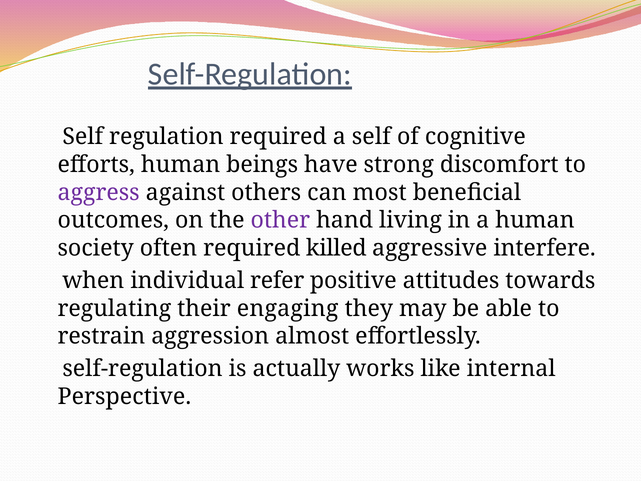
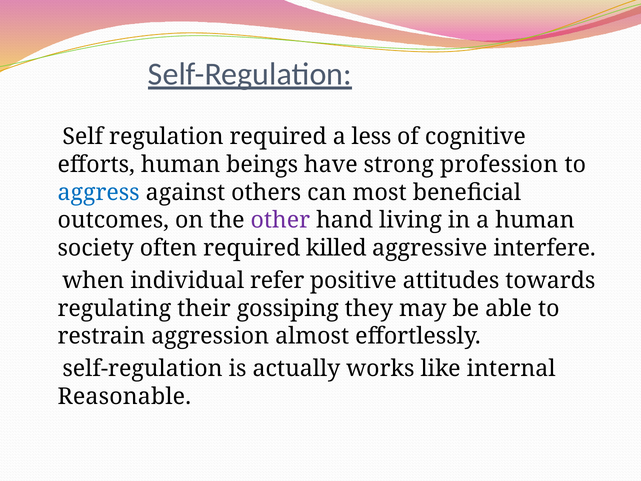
a self: self -> less (371, 137)
discomfort: discomfort -> profession (499, 164)
aggress colour: purple -> blue (99, 192)
engaging: engaging -> gossiping (288, 308)
Perspective: Perspective -> Reasonable (124, 396)
